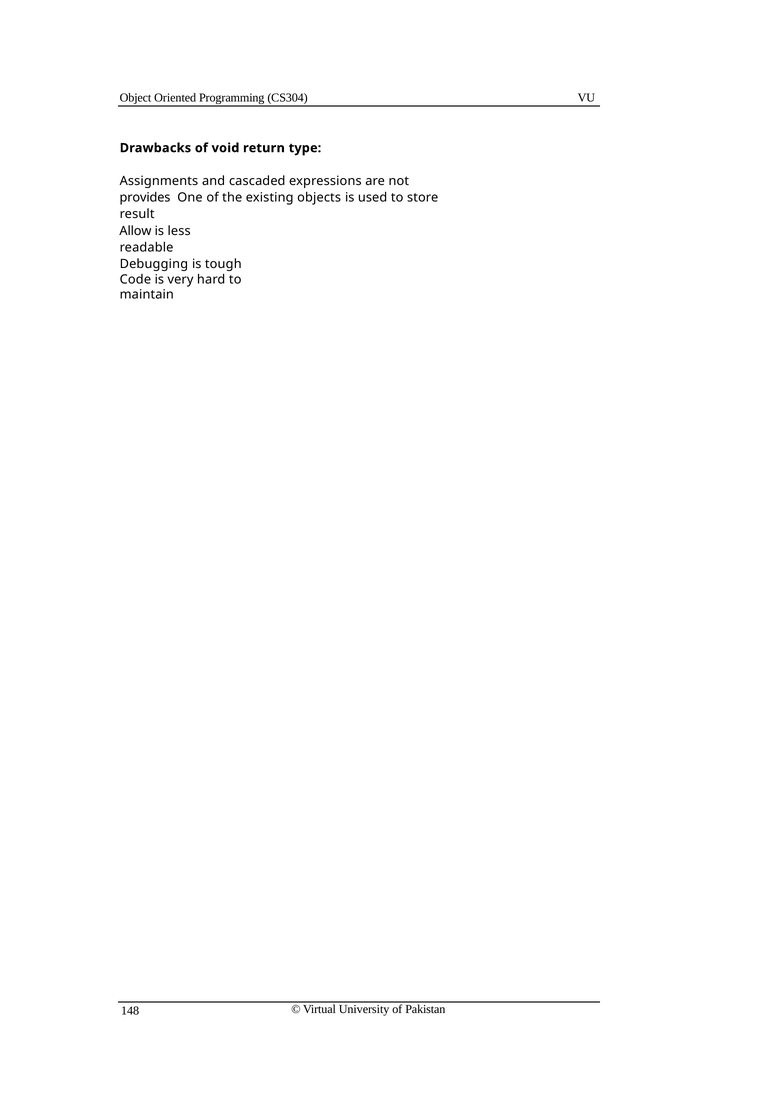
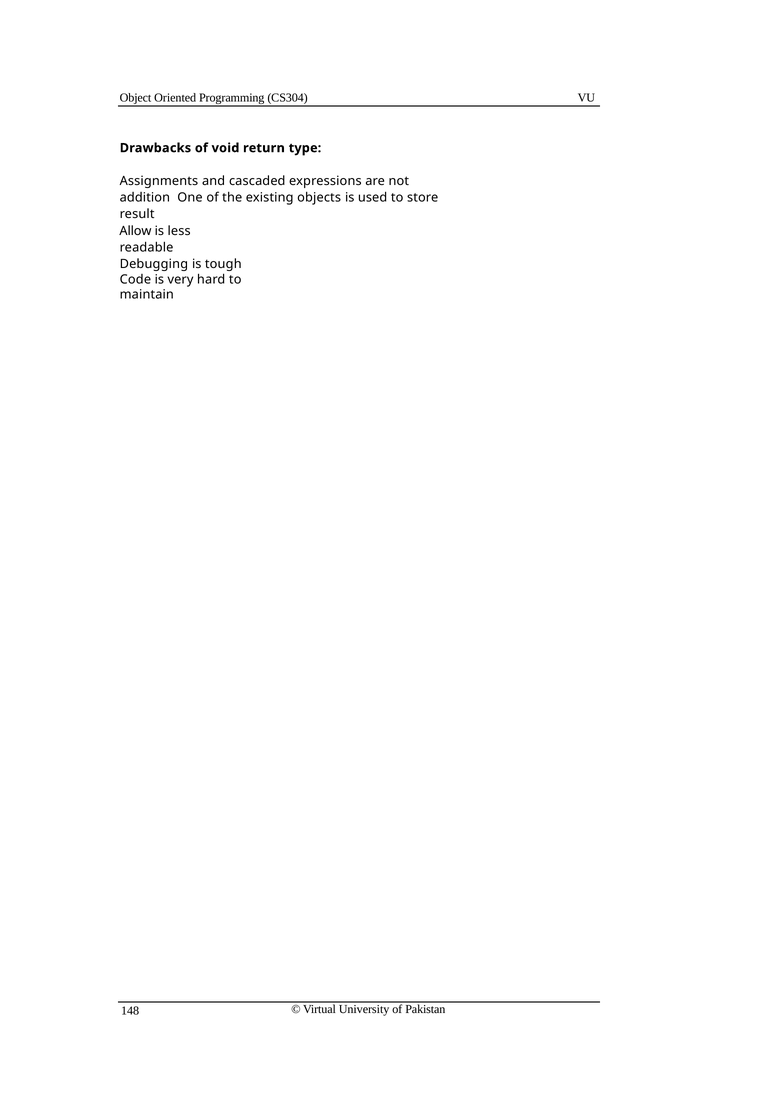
provides: provides -> addition (145, 198)
